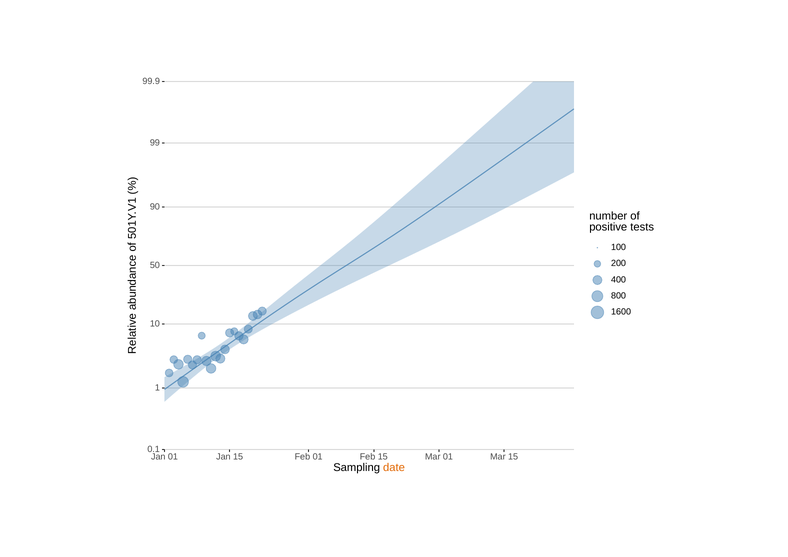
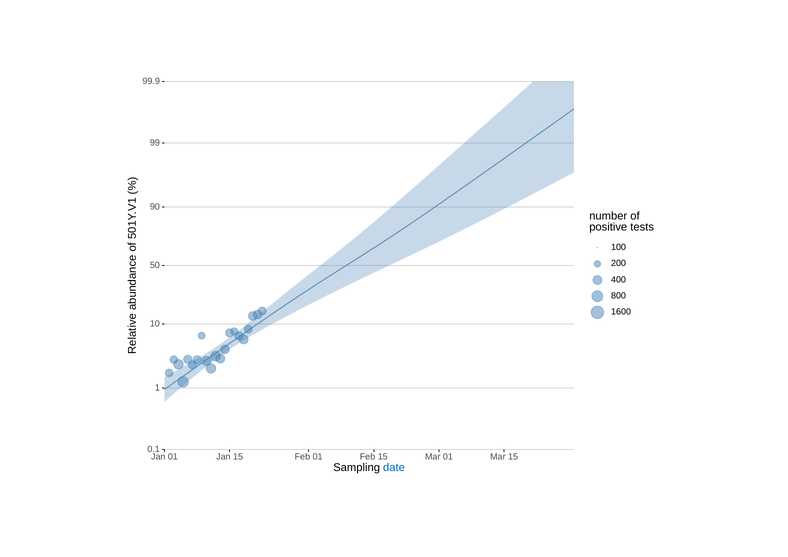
date colour: orange -> blue (394, 468)
